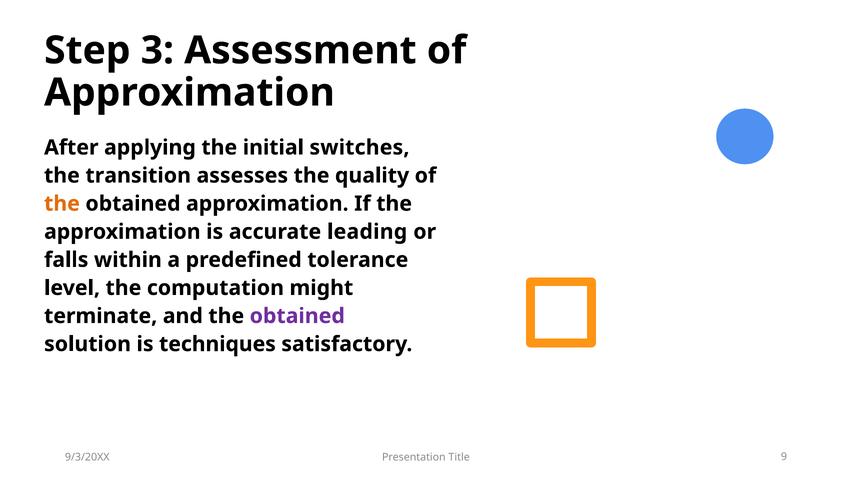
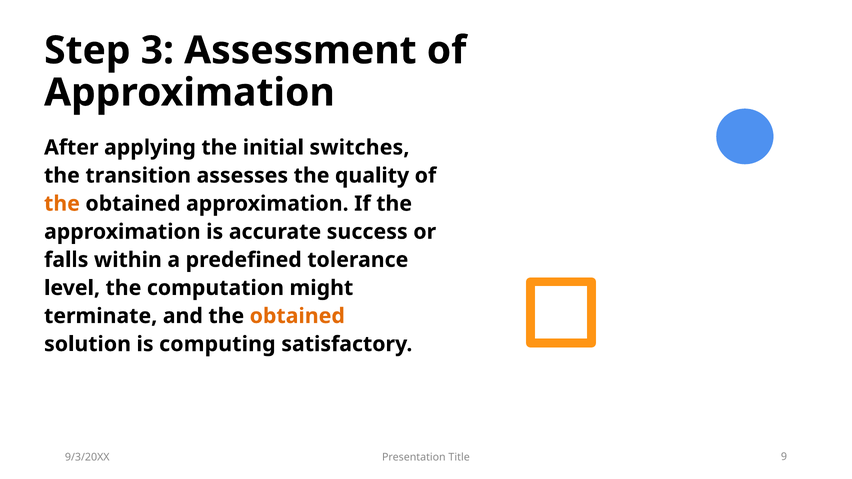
leading: leading -> success (367, 232)
obtained colour: purple -> orange (297, 316)
techniques: techniques -> computing (217, 344)
